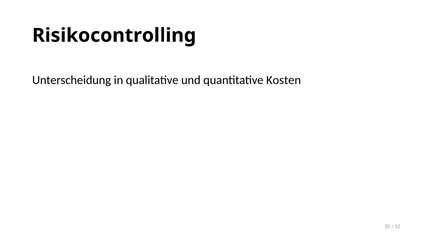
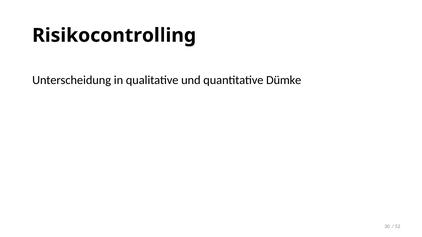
Kosten: Kosten -> Dümke (284, 80)
